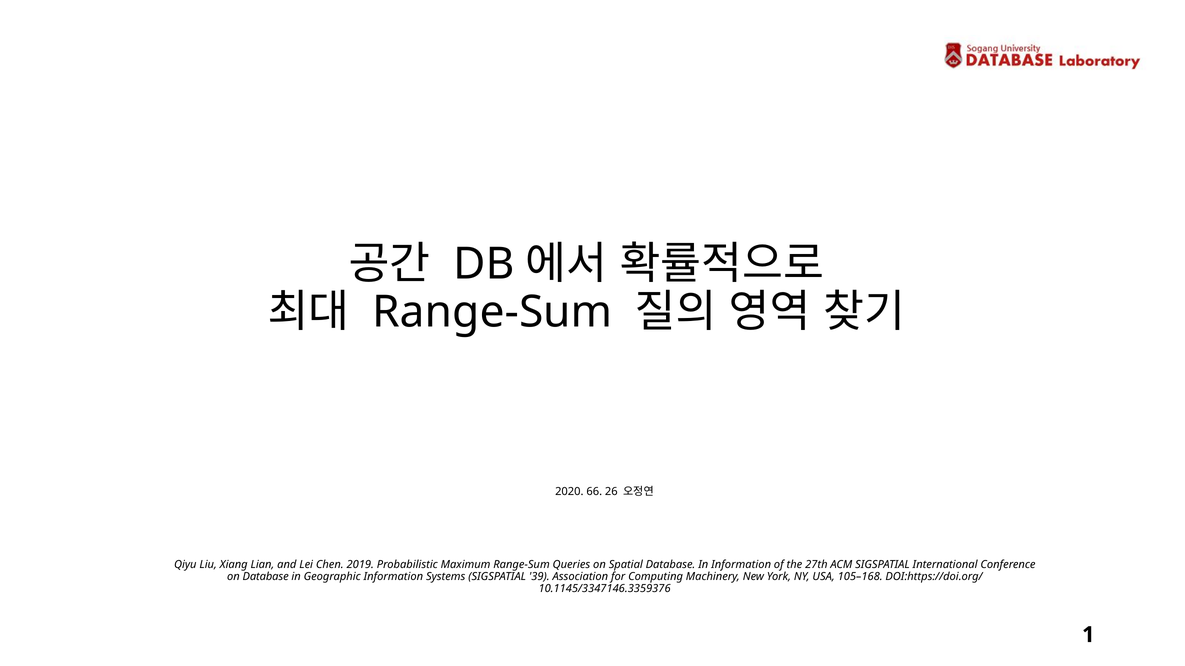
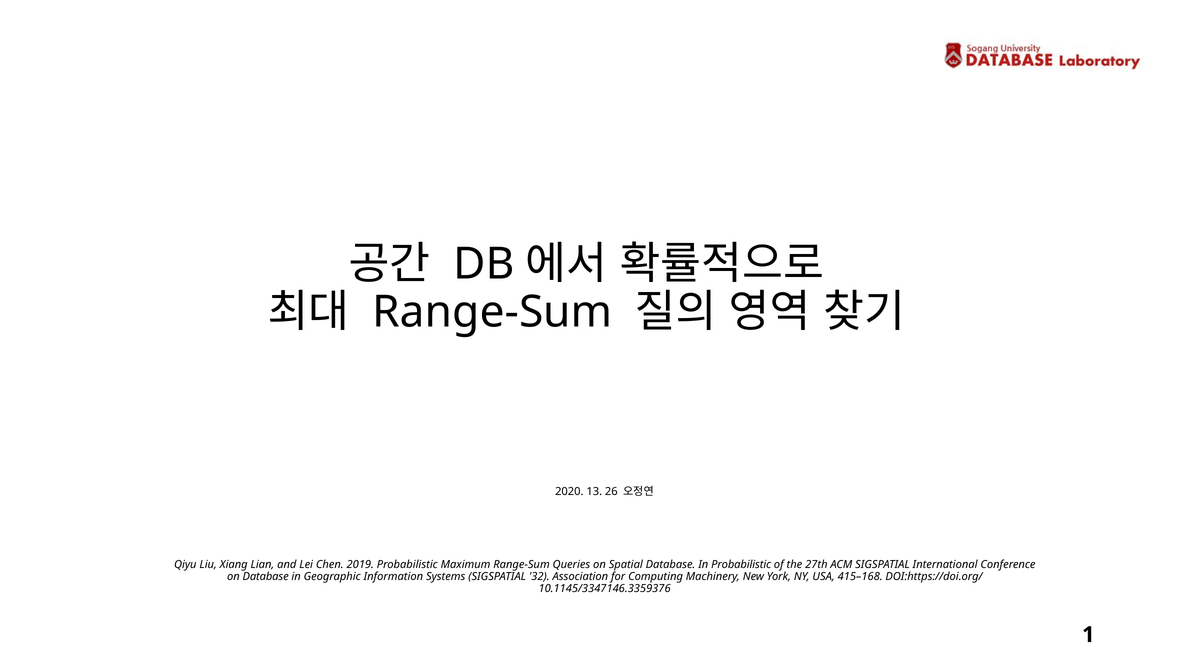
66: 66 -> 13 (594, 492)
In Information: Information -> Probabilistic (741, 565)
39: 39 -> 32 (539, 577)
105–168: 105–168 -> 415–168 (860, 577)
